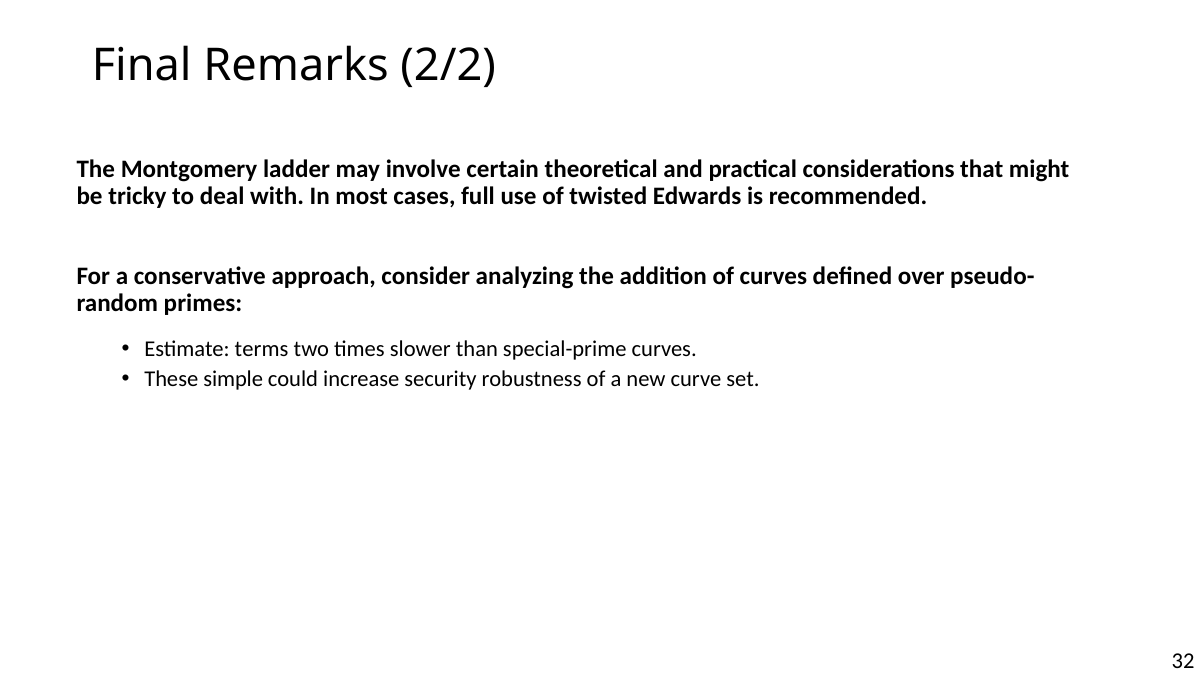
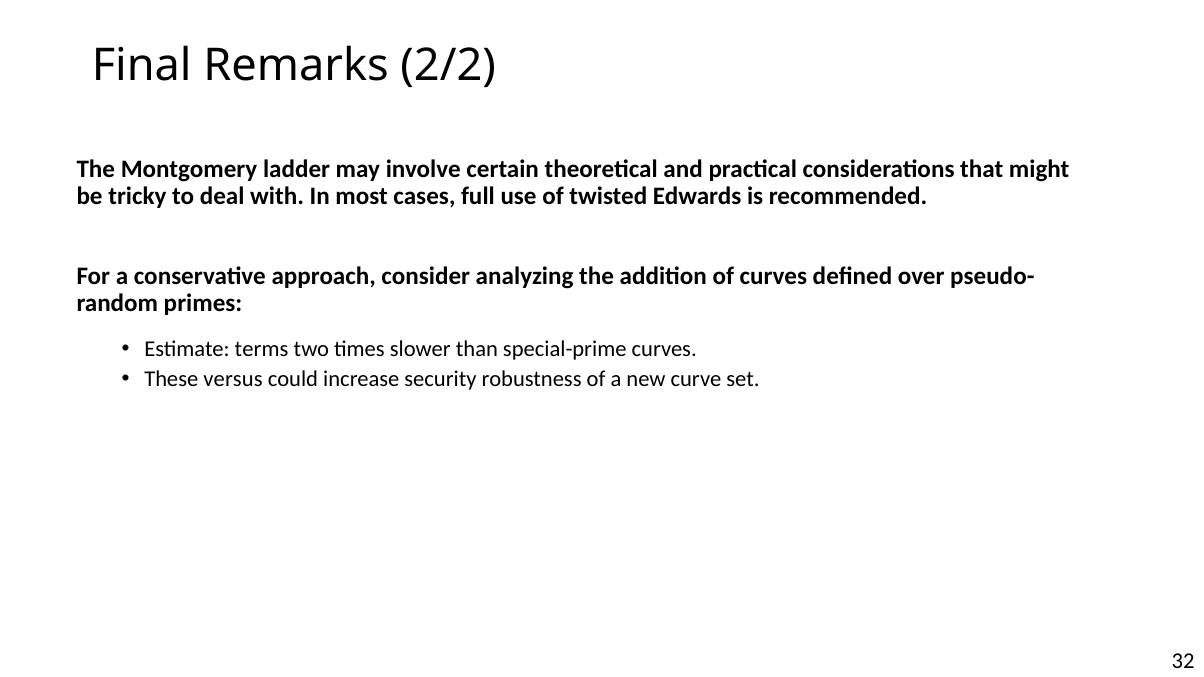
simple: simple -> versus (233, 380)
